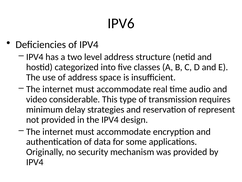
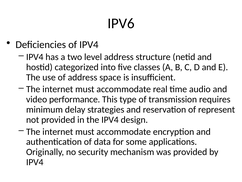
considerable: considerable -> performance (75, 99)
